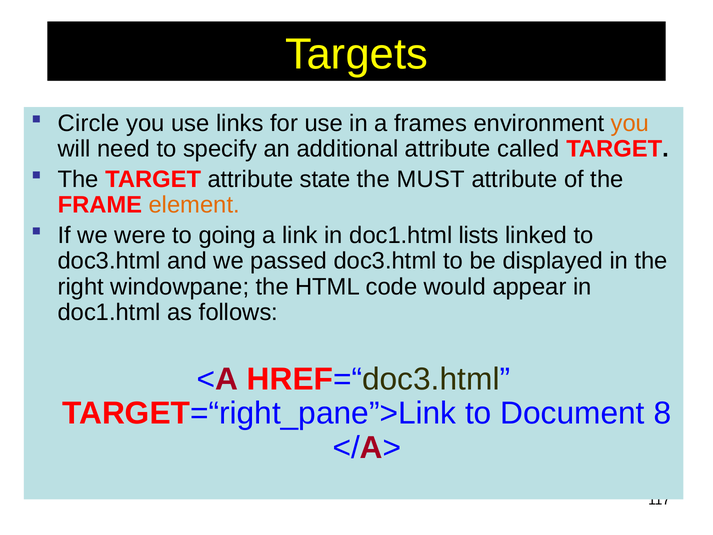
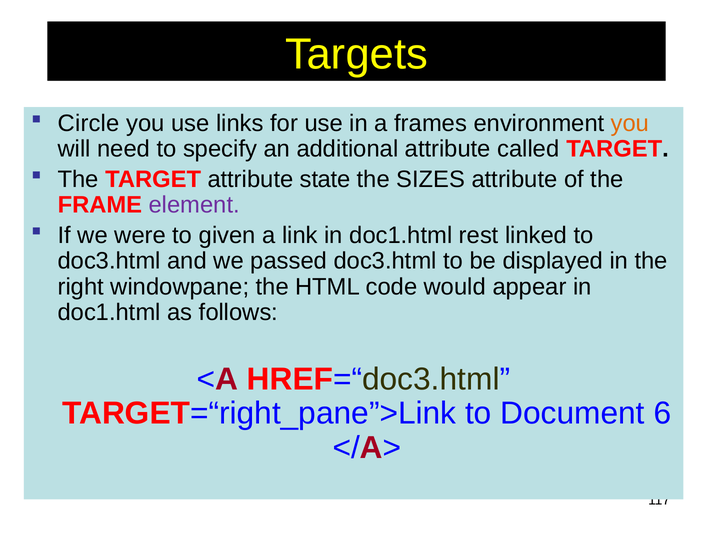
MUST: MUST -> SIZES (431, 179)
element colour: orange -> purple (194, 205)
going: going -> given (227, 235)
lists: lists -> rest (479, 235)
8: 8 -> 6 (662, 413)
